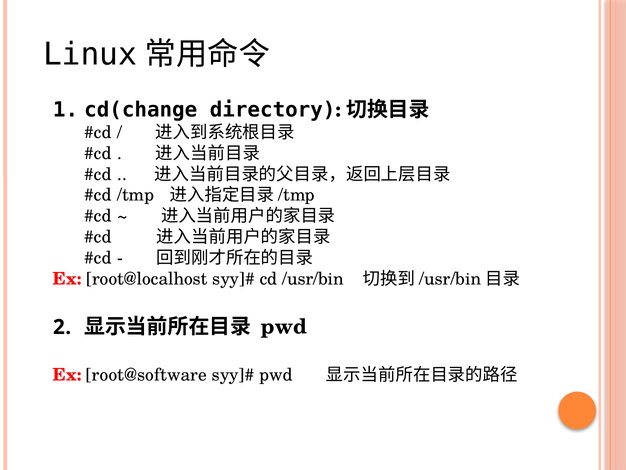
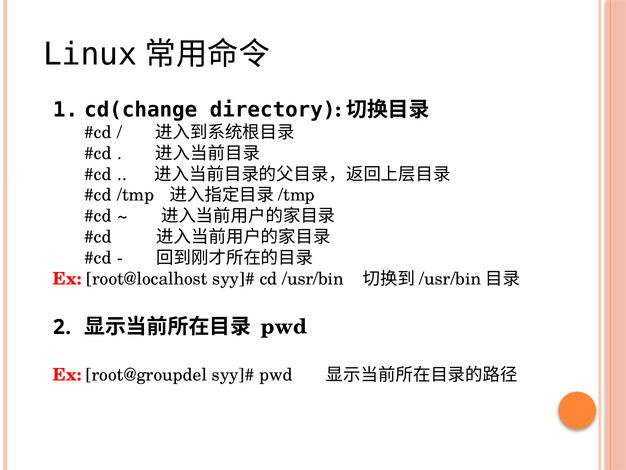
root@software: root@software -> root@groupdel (147, 374)
